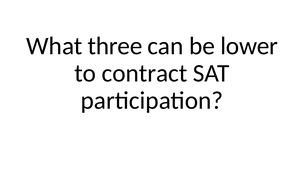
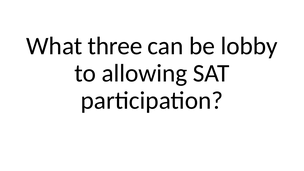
lower: lower -> lobby (249, 46)
contract: contract -> allowing (144, 73)
